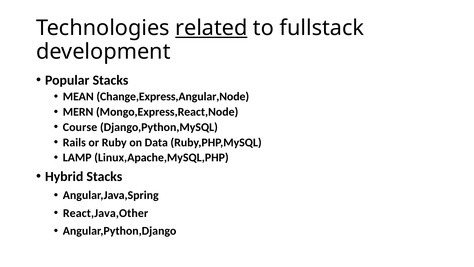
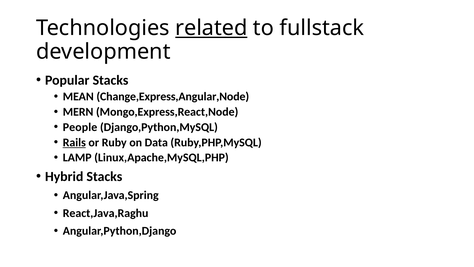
Course: Course -> People (80, 127)
Rails underline: none -> present (74, 142)
React,Java,Other: React,Java,Other -> React,Java,Raghu (106, 213)
